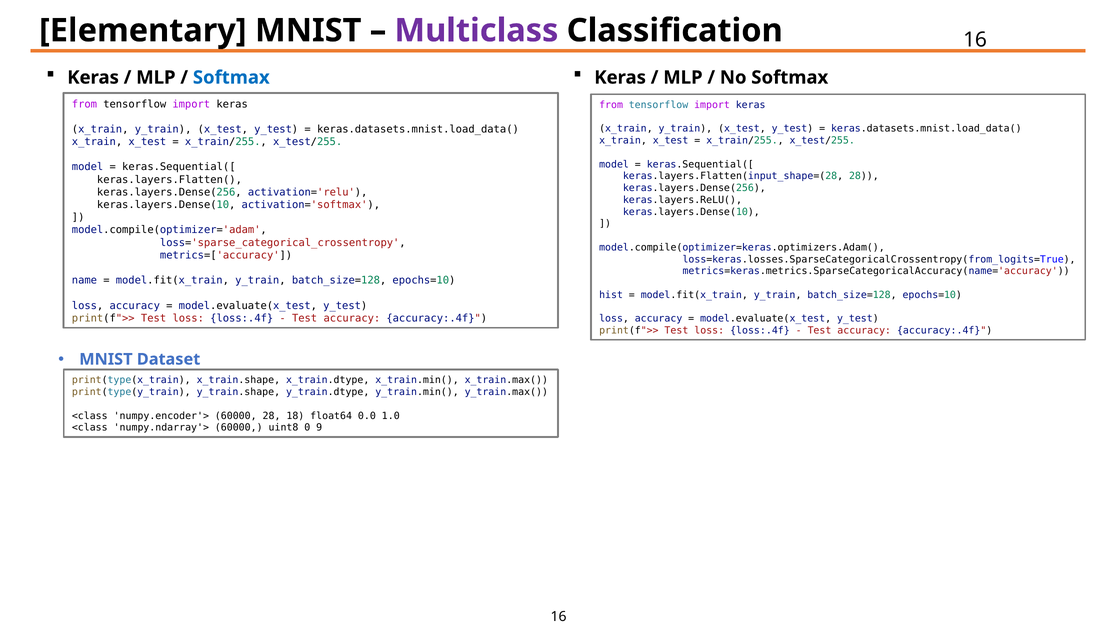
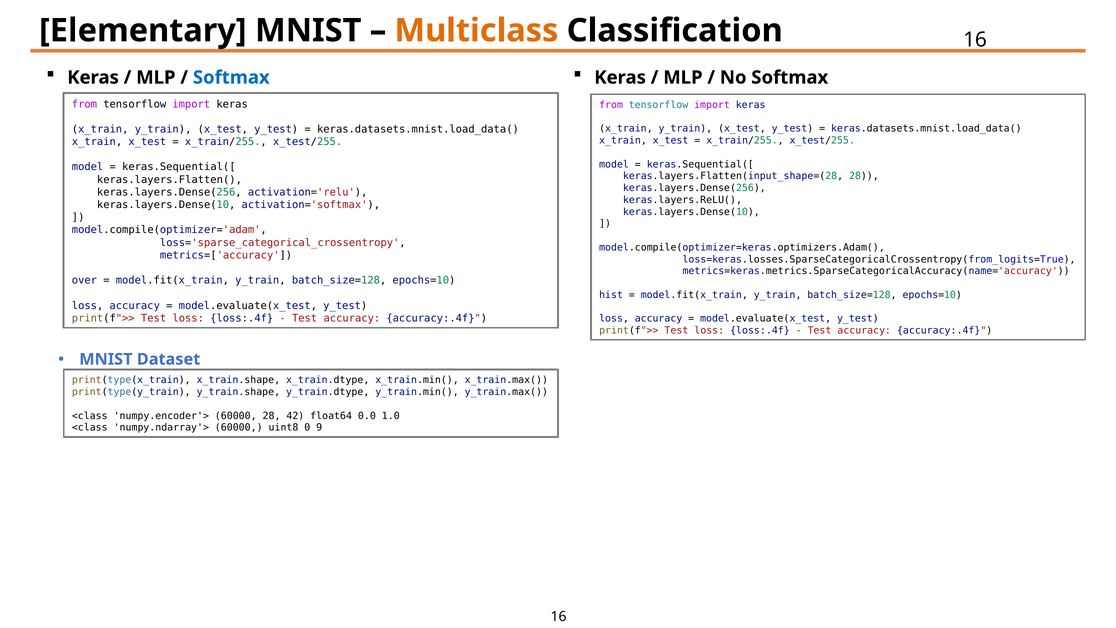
Multiclass colour: purple -> orange (476, 31)
name: name -> over (84, 280)
18: 18 -> 42 (295, 416)
